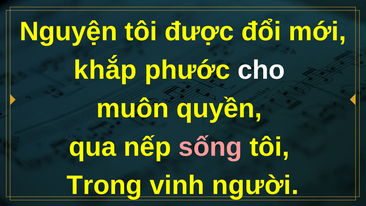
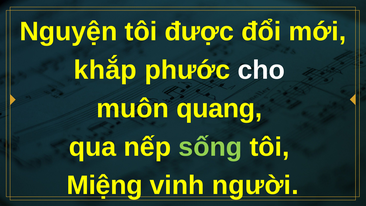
quyền: quyền -> quang (219, 108)
sống colour: pink -> light green (210, 147)
Trong: Trong -> Miệng (105, 185)
